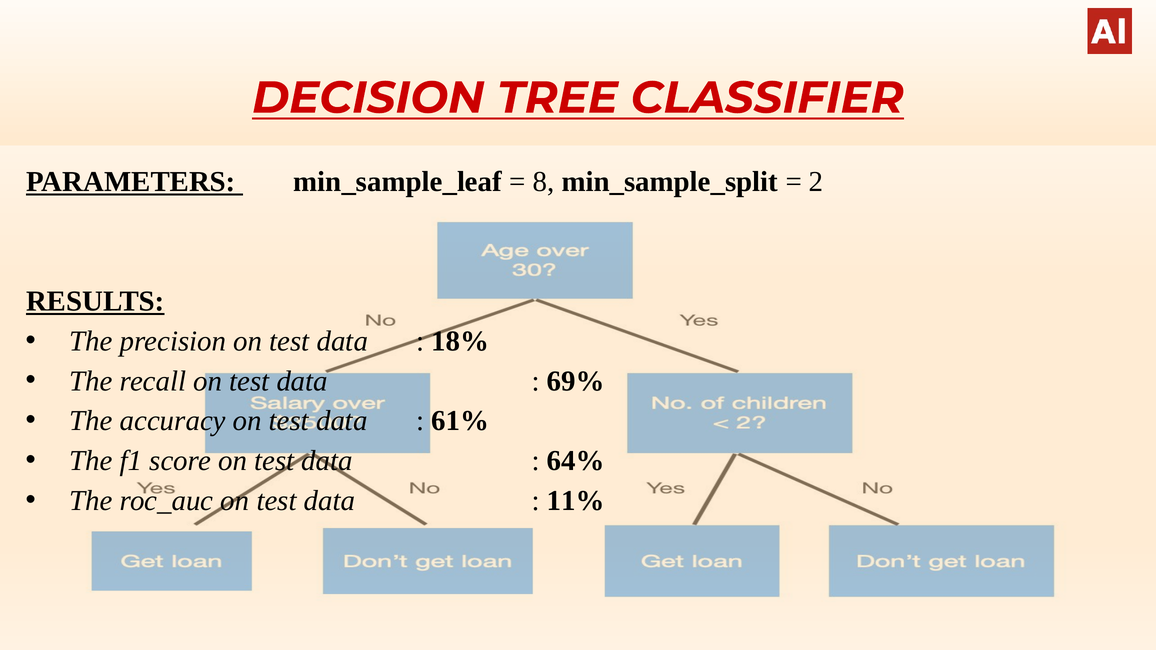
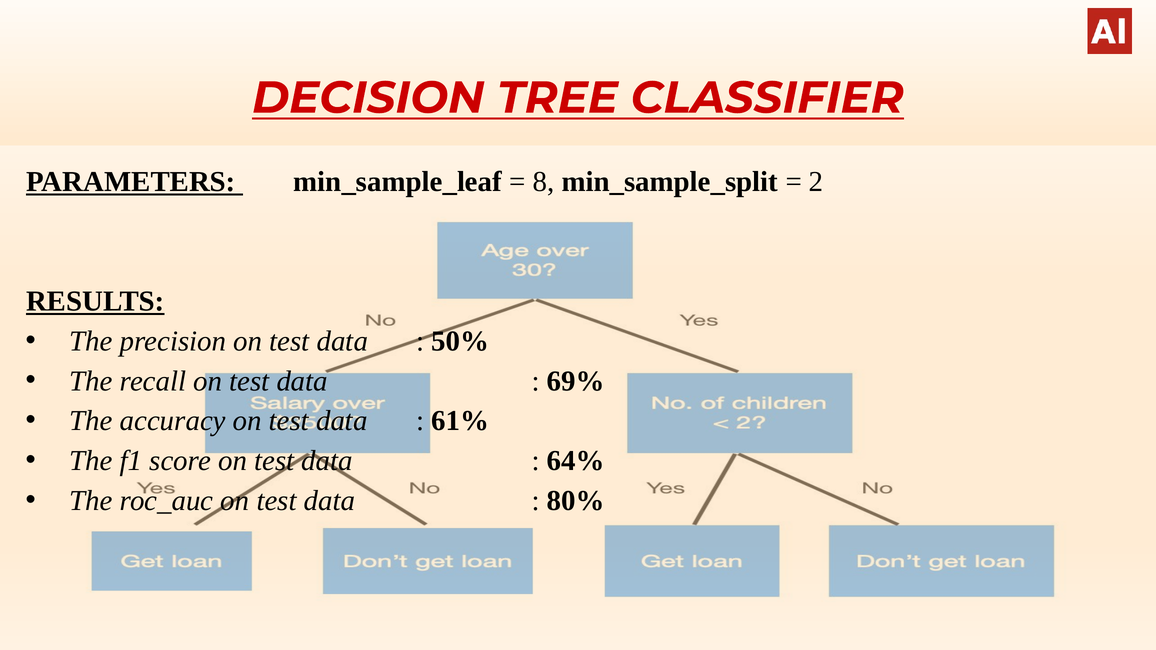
18%: 18% -> 50% (460, 341)
11%: 11% -> 80% (576, 501)
